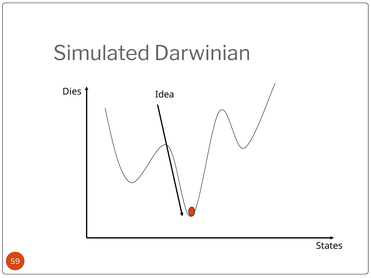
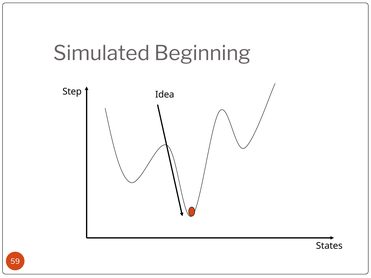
Darwinian: Darwinian -> Beginning (202, 53)
Dies: Dies -> Step (72, 92)
